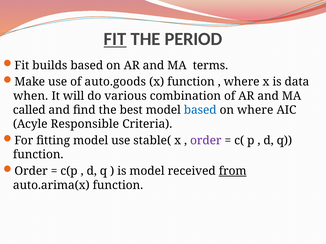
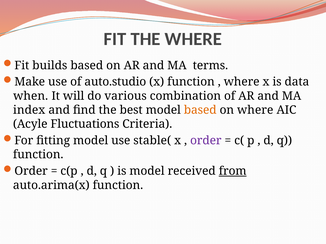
FIT underline: present -> none (115, 39)
THE PERIOD: PERIOD -> WHERE (193, 39)
auto.goods: auto.goods -> auto.studio (115, 82)
called: called -> index (29, 110)
based colour: blue -> orange (200, 110)
Responsible: Responsible -> Fluctuations (85, 124)
